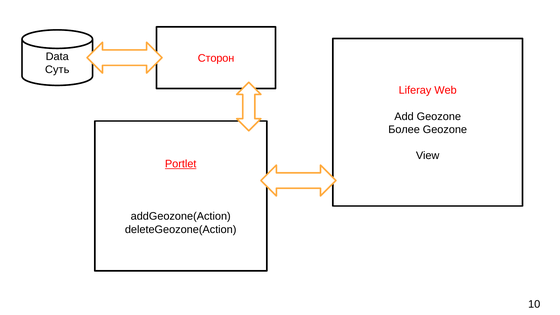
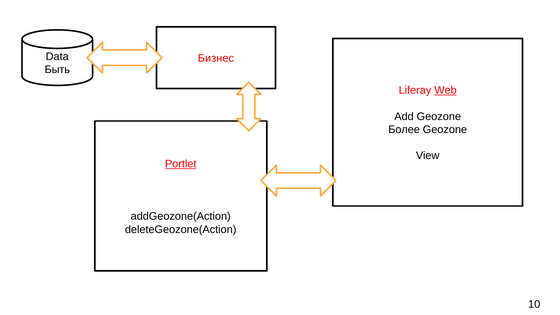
Сторон: Сторон -> Бизнес (216, 58)
Суть: Суть -> Быть (57, 70)
Web underline: none -> present (446, 90)
